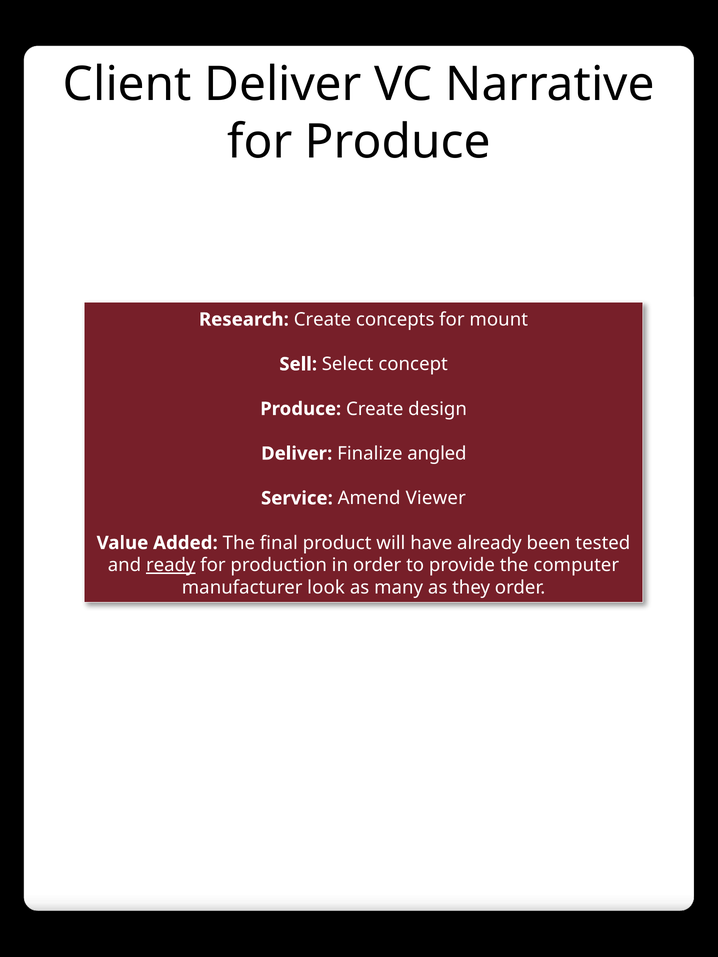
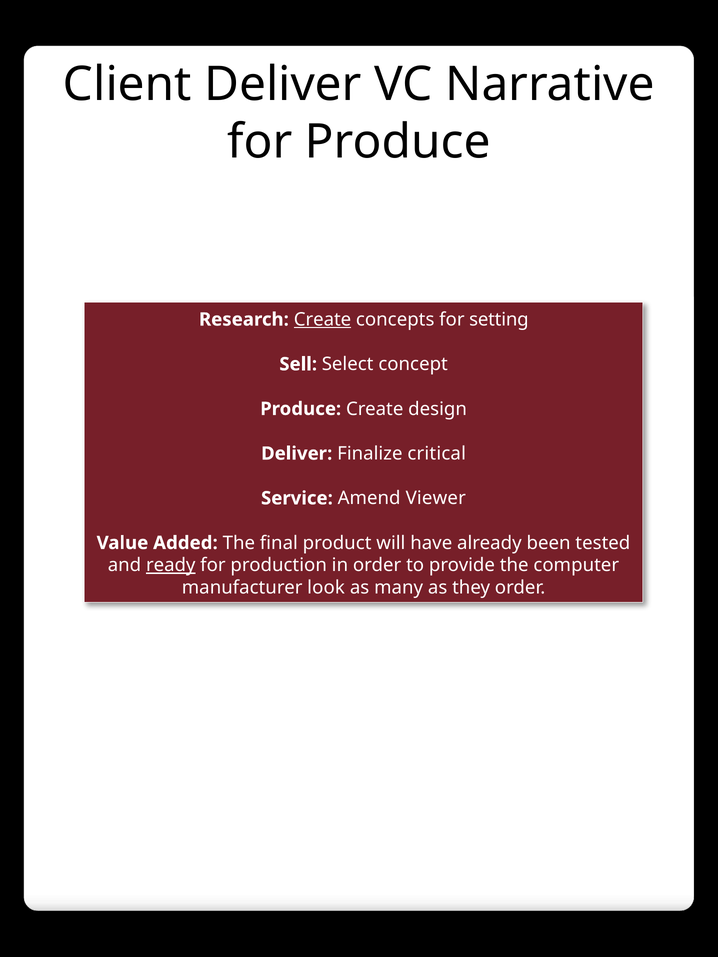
Create underline: none -> present (323, 320)
mount: mount -> setting (499, 320)
angled: angled -> critical (437, 454)
